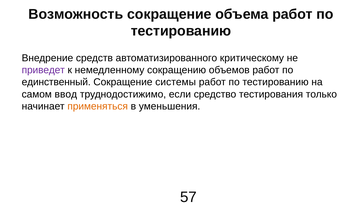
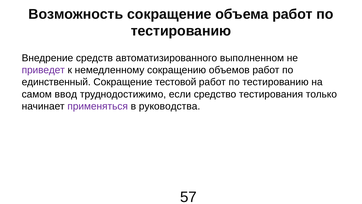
критическому: критическому -> выполненном (252, 58)
системы: системы -> тестовой (176, 82)
применяться colour: orange -> purple (98, 106)
уменьшения: уменьшения -> руководства (170, 106)
